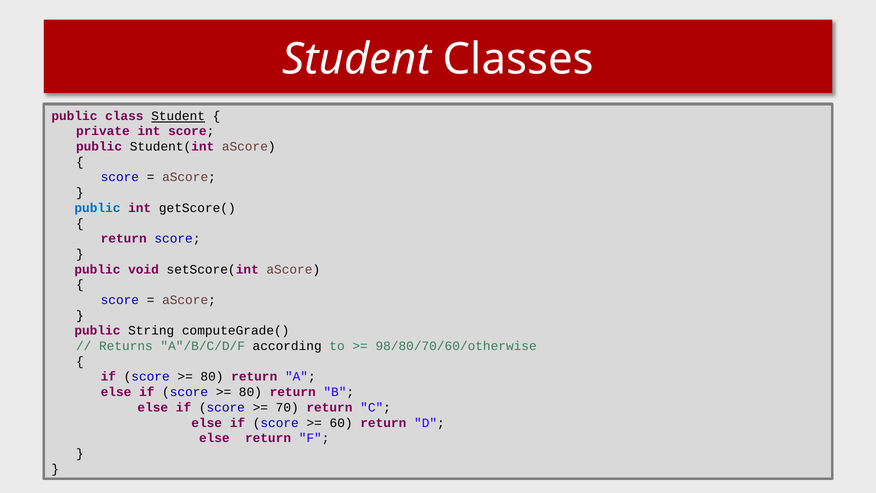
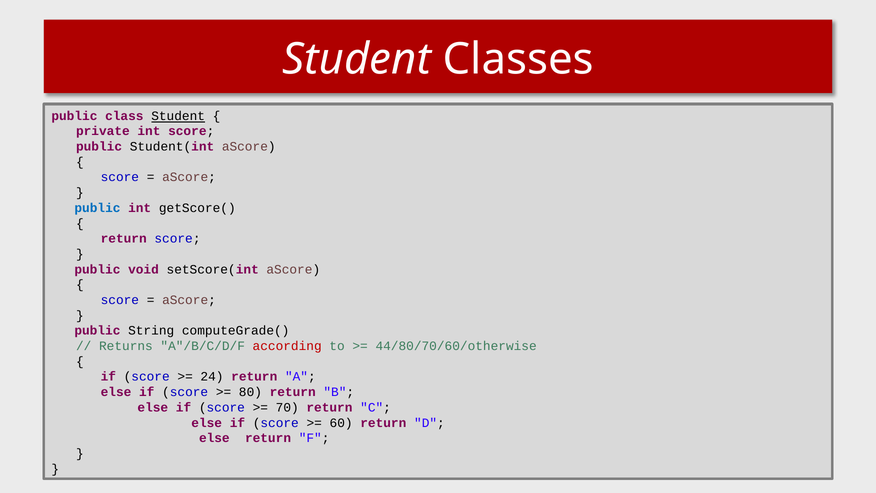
according colour: black -> red (287, 346)
98/80/70/60/otherwise: 98/80/70/60/otherwise -> 44/80/70/60/otherwise (456, 346)
80: 80 -> 24 (212, 377)
